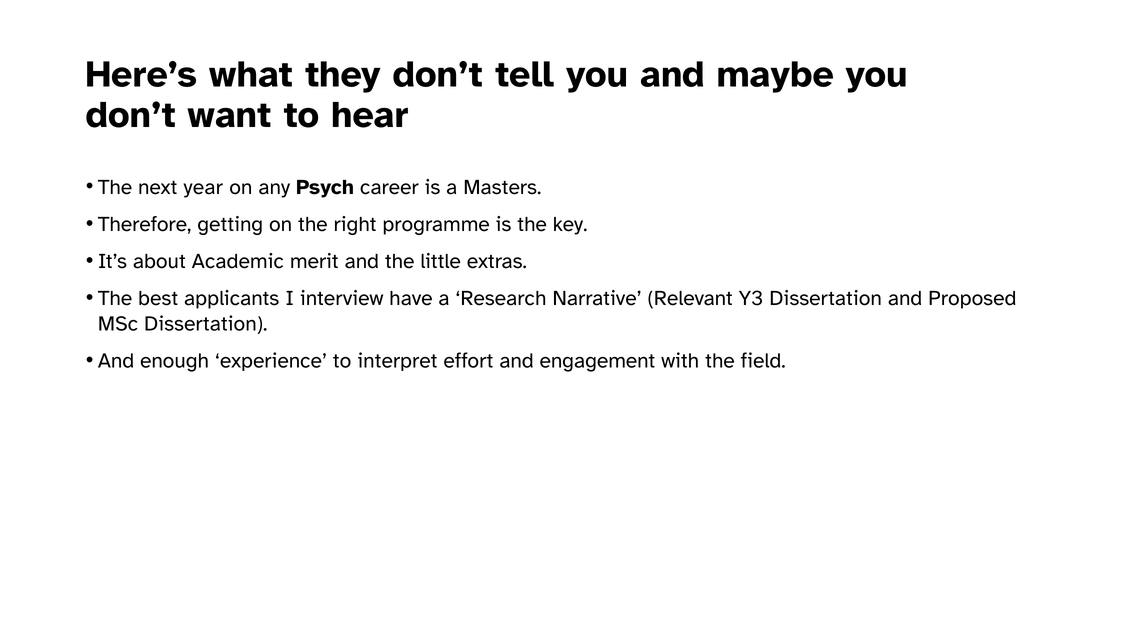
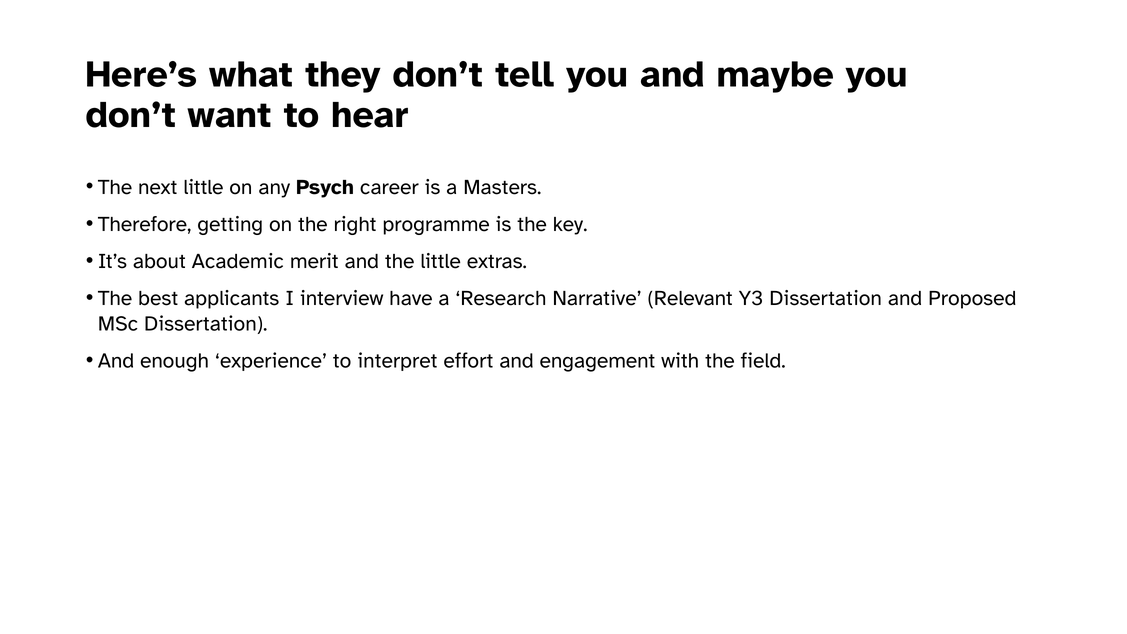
next year: year -> little (203, 187)
